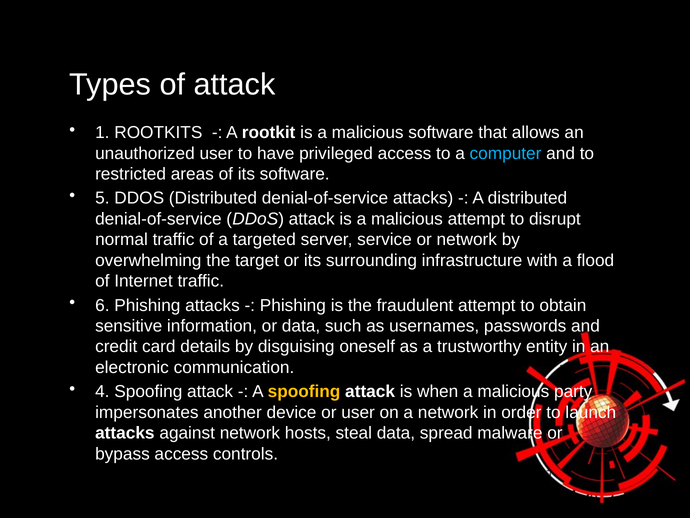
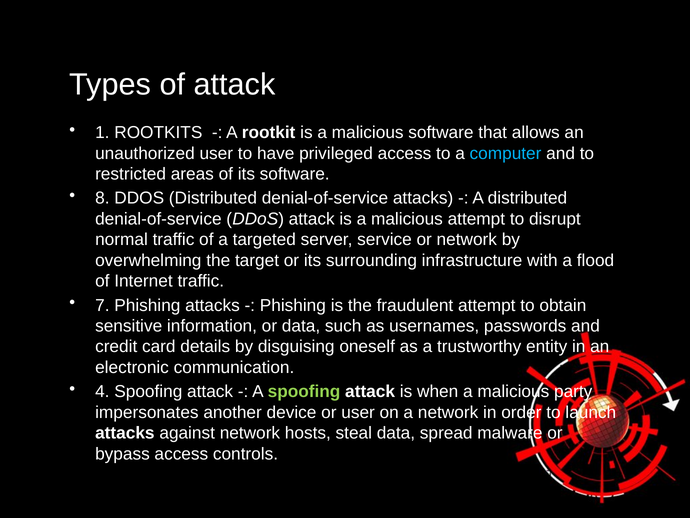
5: 5 -> 8 (102, 198)
6: 6 -> 7 (102, 305)
spoofing colour: yellow -> light green (304, 391)
